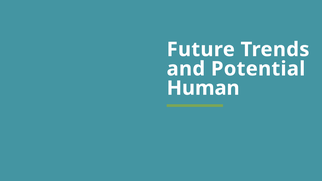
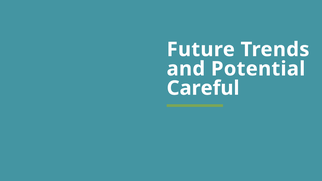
Human: Human -> Careful (203, 88)
